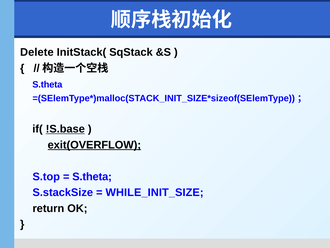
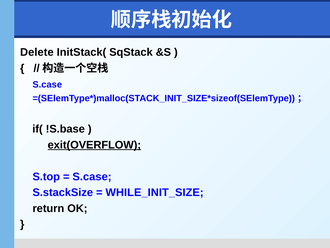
S.theta: S.theta -> S.case (47, 85)
!S.base underline: present -> none (65, 129)
S.theta: S.theta -> S.case (92, 176)
